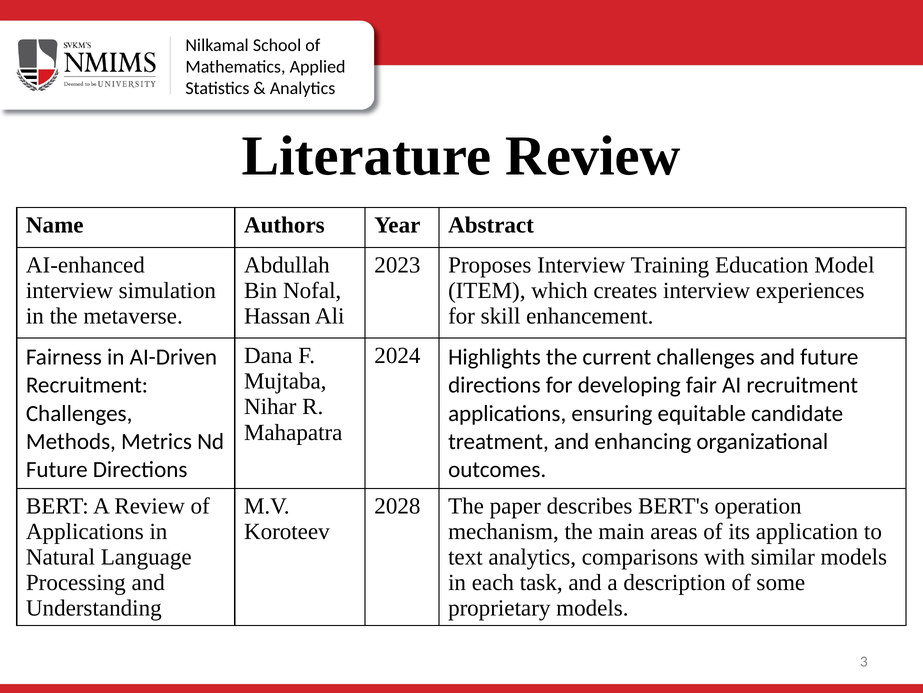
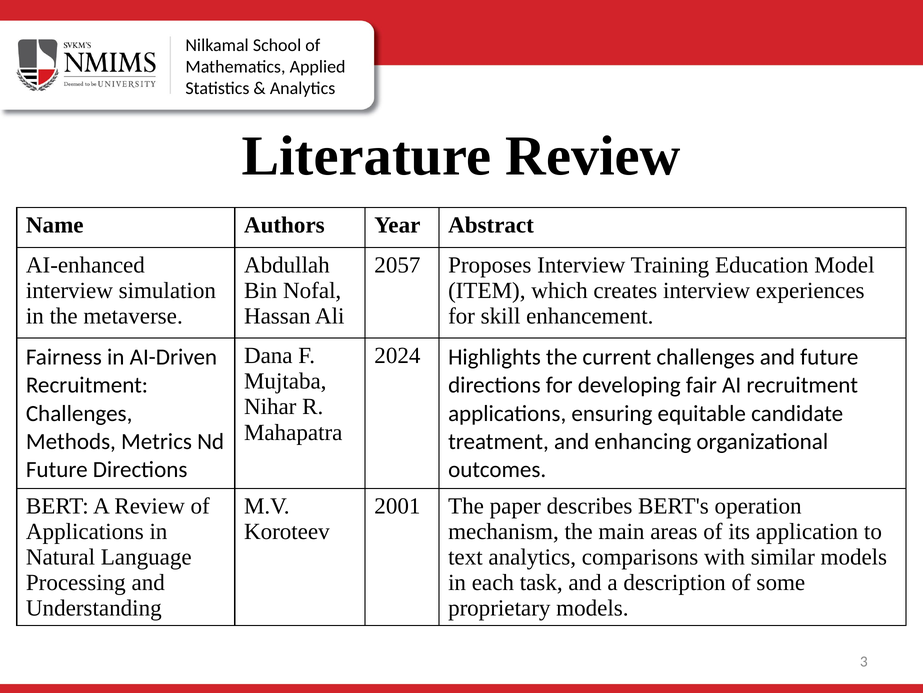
2023: 2023 -> 2057 (397, 265)
2028: 2028 -> 2001 (397, 505)
